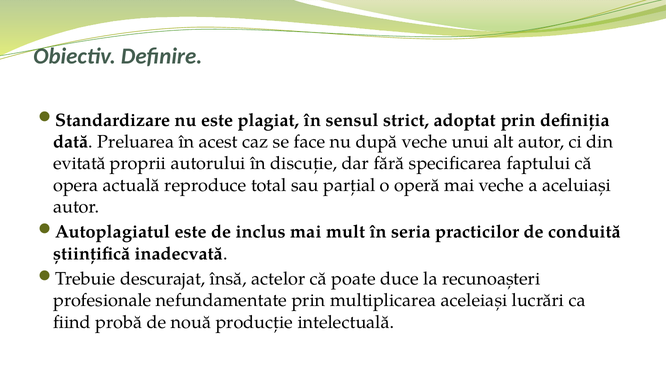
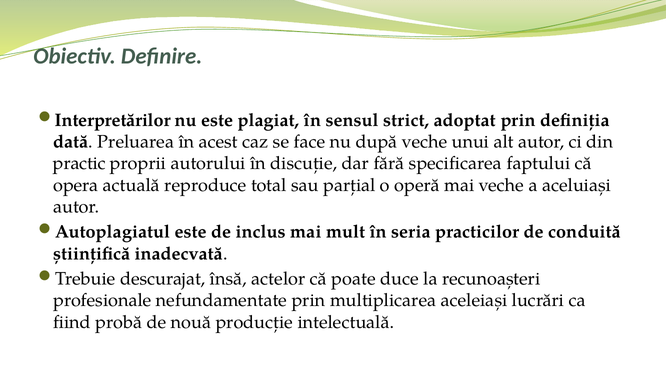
Standardizare: Standardizare -> Interpretărilor (113, 120)
evitată: evitată -> practic (79, 164)
